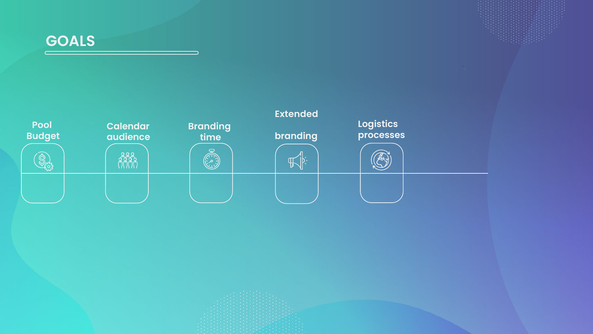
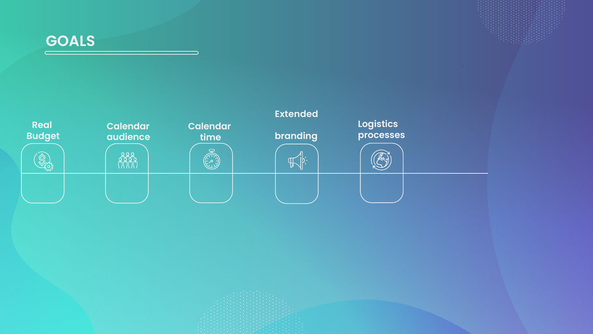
Pool: Pool -> Real (42, 125)
Branding: Branding -> Calendar (210, 126)
